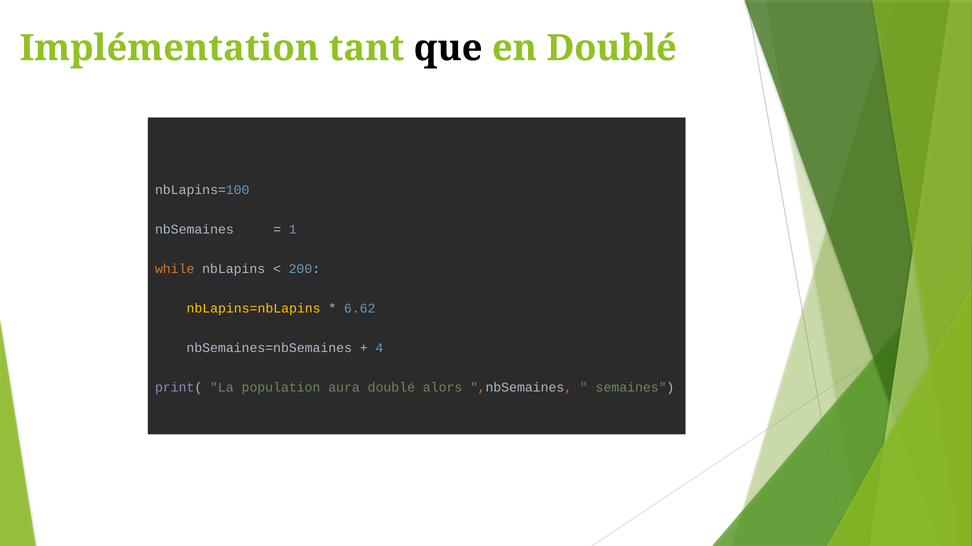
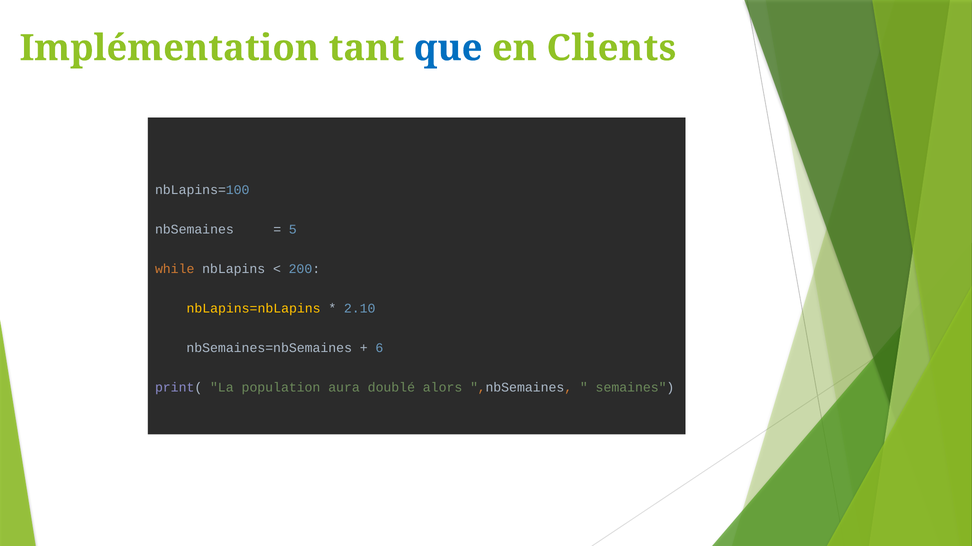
que colour: black -> blue (448, 48)
en Doublé: Doublé -> Clients (611, 48)
1: 1 -> 5 (293, 230)
6.62: 6.62 -> 2.10 (360, 309)
4: 4 -> 6 (379, 348)
